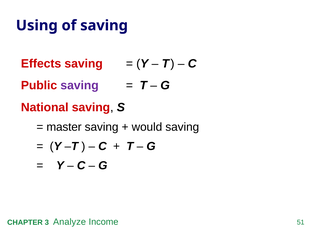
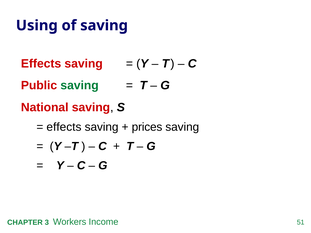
saving colour: purple -> green (80, 86)
master: master -> effects (64, 127)
would: would -> prices (147, 127)
Analyze: Analyze -> Workers (70, 222)
